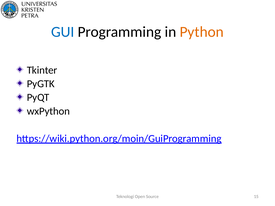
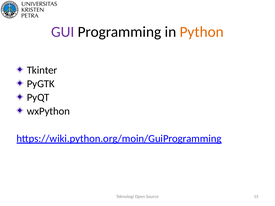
GUI colour: blue -> purple (63, 32)
